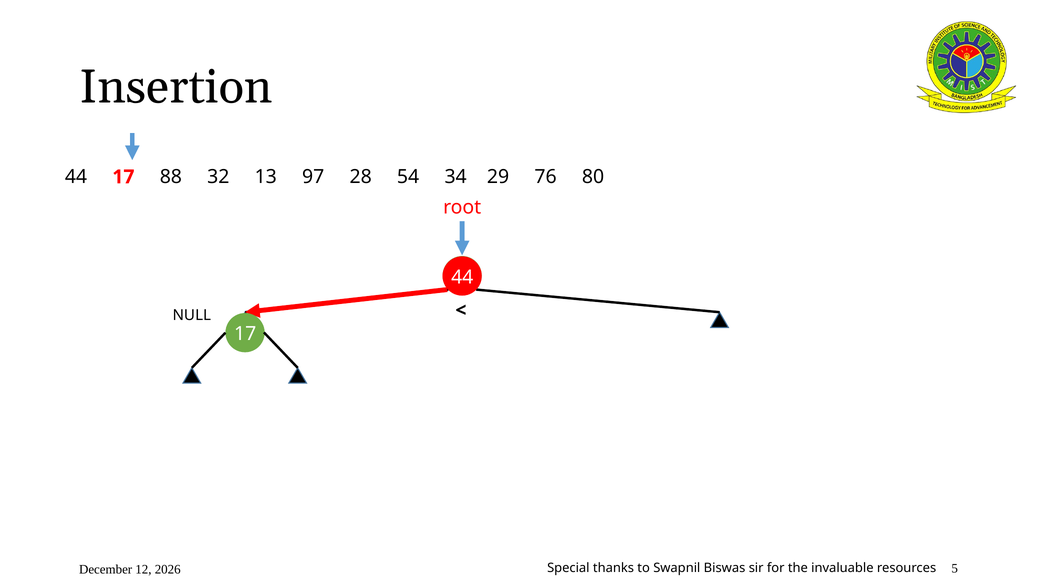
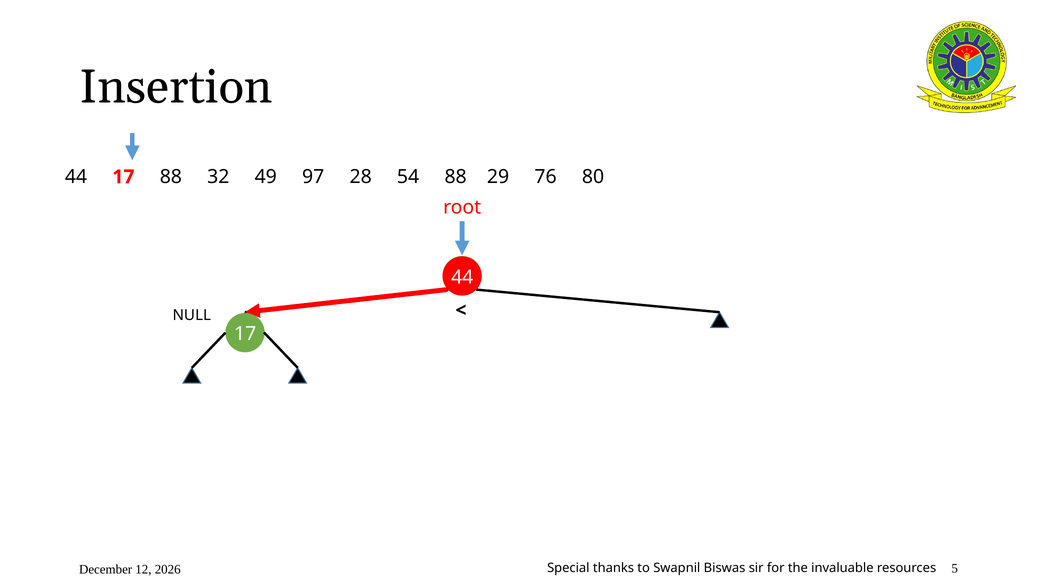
13: 13 -> 49 (266, 177)
54 34: 34 -> 88 (456, 177)
